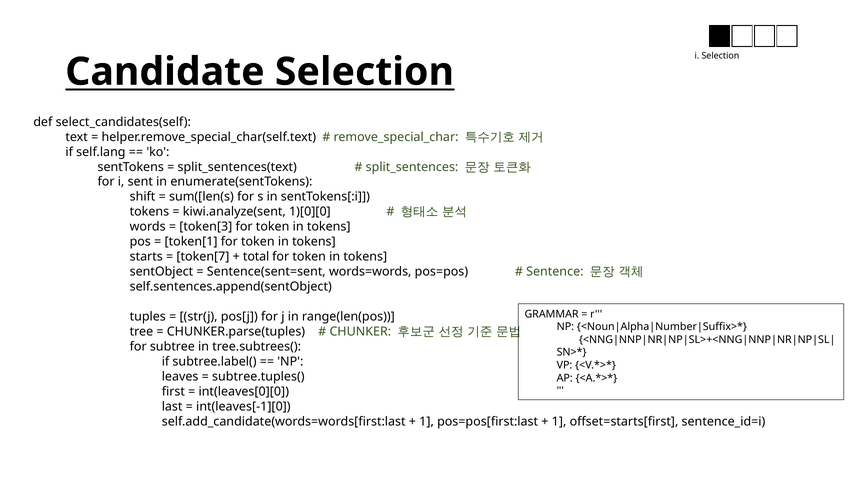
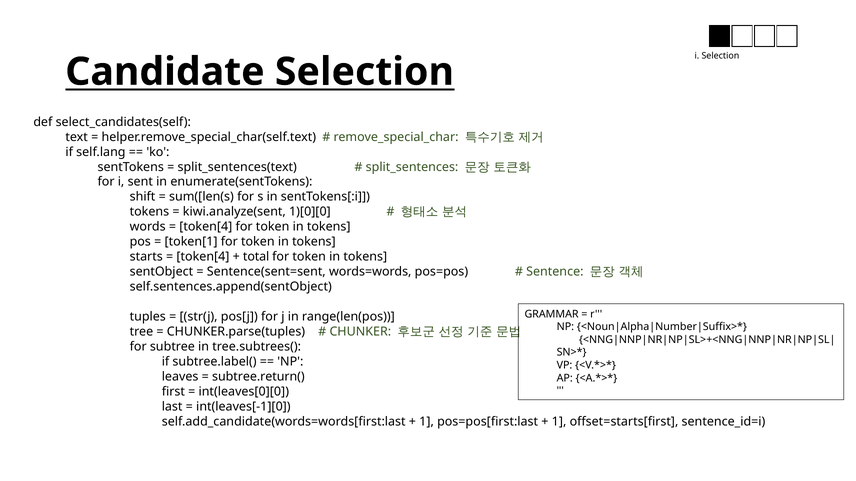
token[3: token[3 -> token[4 (206, 227)
token[7: token[7 -> token[4 (203, 257)
subtree.tuples(: subtree.tuples( -> subtree.return( (258, 377)
